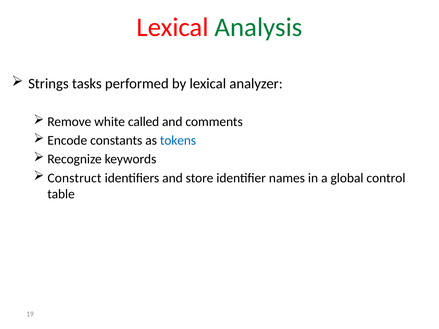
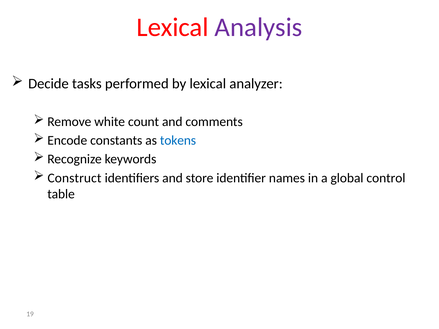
Analysis colour: green -> purple (258, 27)
Strings: Strings -> Decide (48, 84)
called: called -> count (144, 122)
